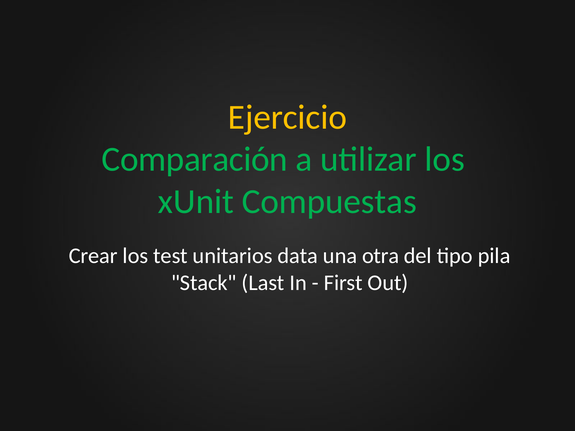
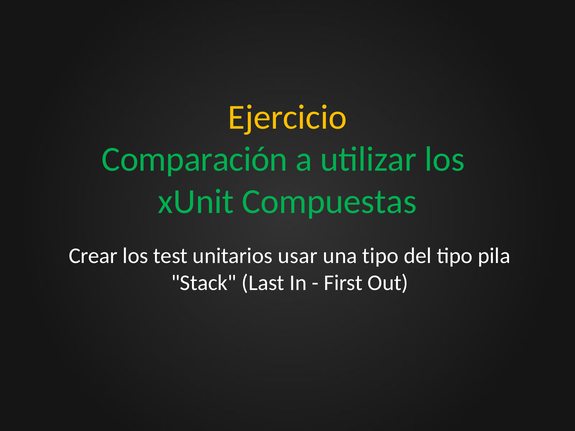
data: data -> usar (298, 256)
una otra: otra -> tipo (380, 256)
